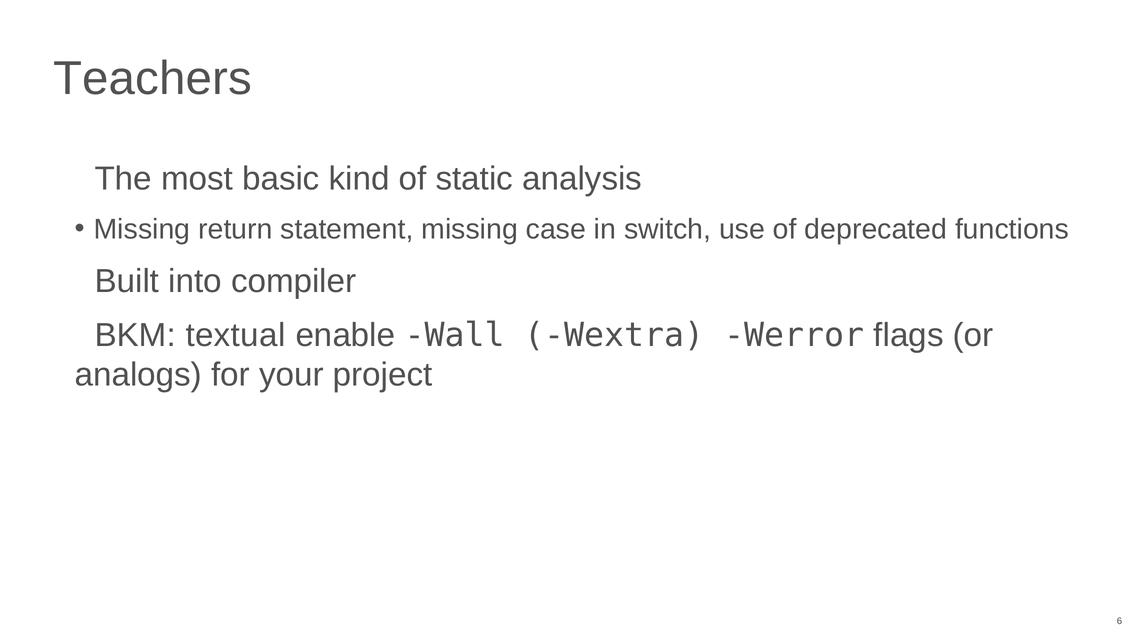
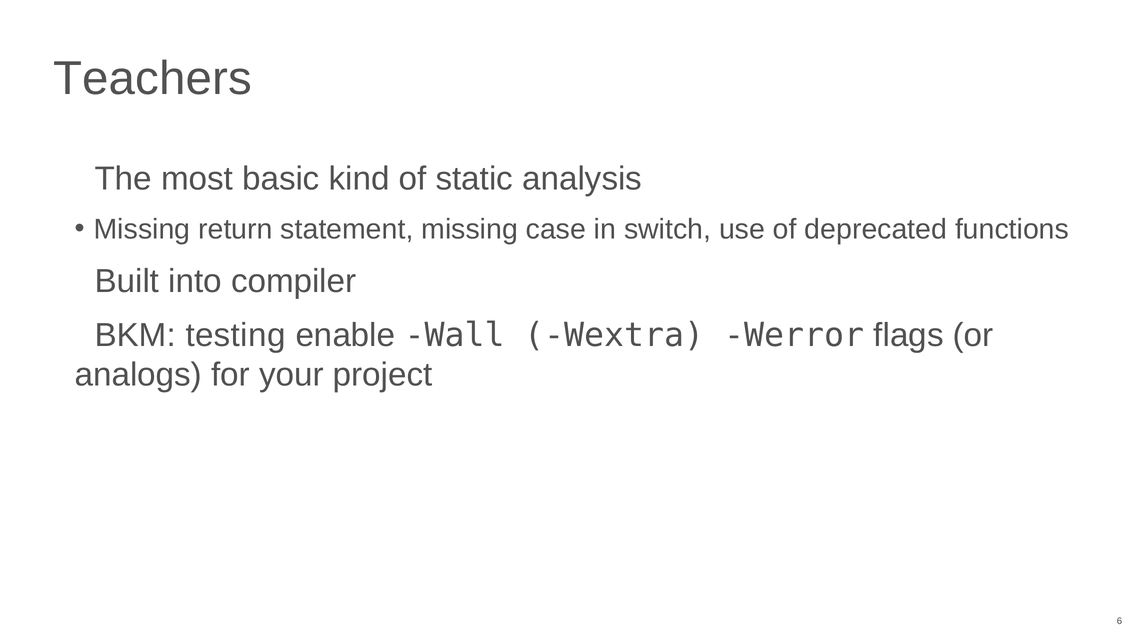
textual: textual -> testing (236, 335)
